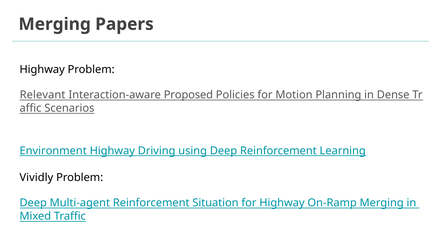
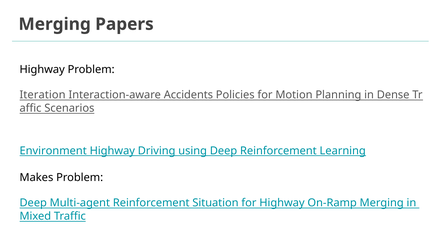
Relevant: Relevant -> Iteration (43, 95)
Proposed: Proposed -> Accidents (188, 95)
Vividly: Vividly -> Makes (36, 178)
